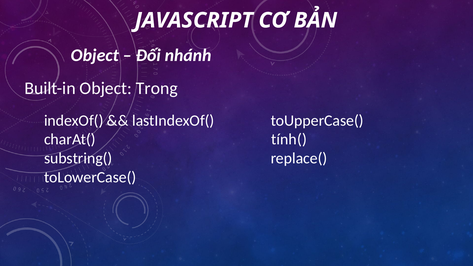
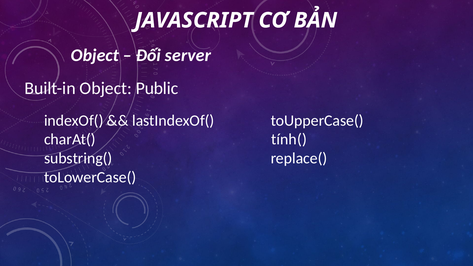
nhánh: nhánh -> server (188, 55)
Trong: Trong -> Public (157, 88)
